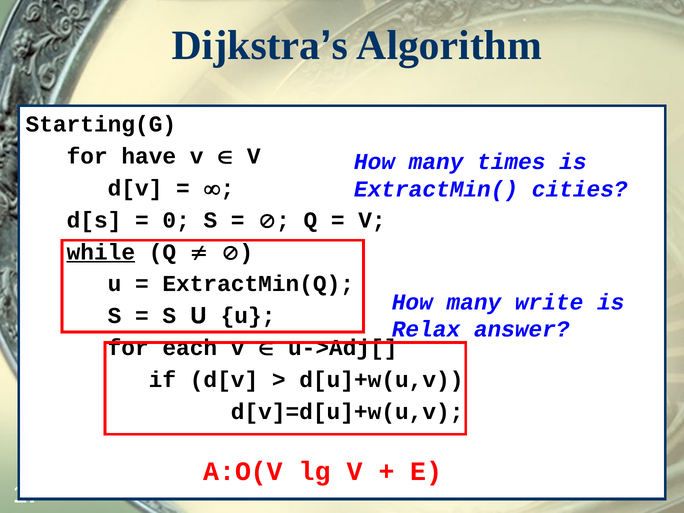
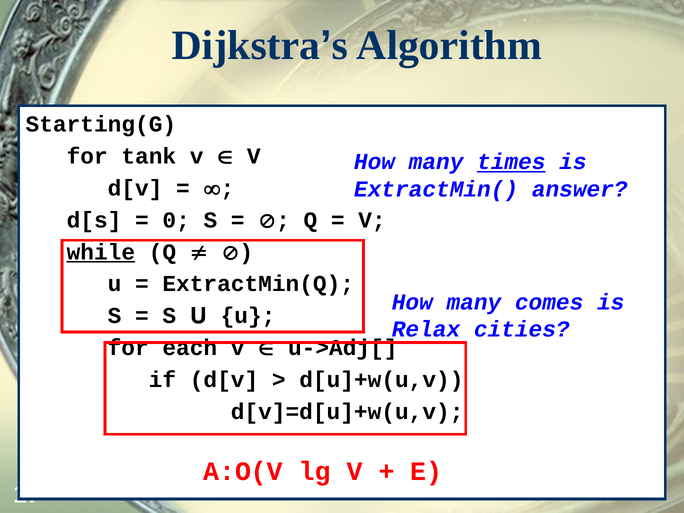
have: have -> tank (149, 156)
times underline: none -> present (511, 162)
cities: cities -> answer (580, 189)
write: write -> comes (549, 302)
answer: answer -> cities (522, 329)
